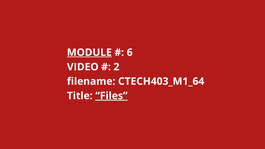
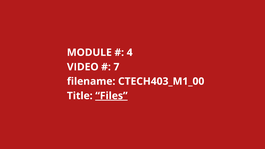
MODULE underline: present -> none (89, 52)
6: 6 -> 4 (130, 52)
2: 2 -> 7 (116, 67)
CTECH403_M1_64: CTECH403_M1_64 -> CTECH403_M1_00 (161, 81)
